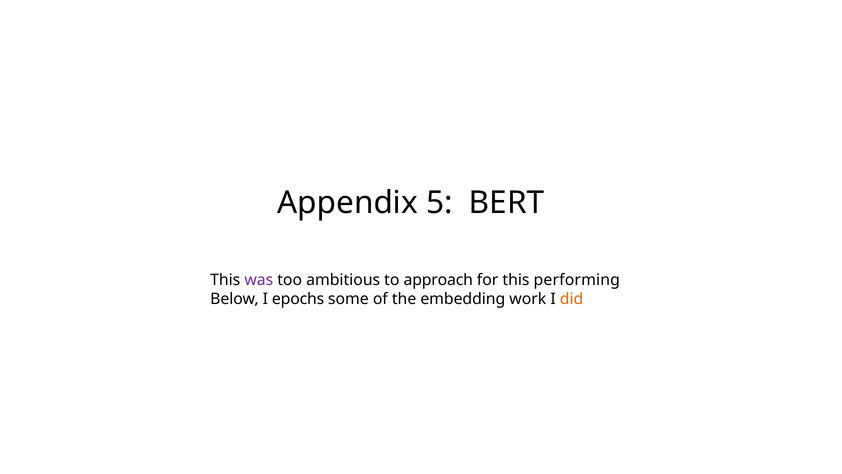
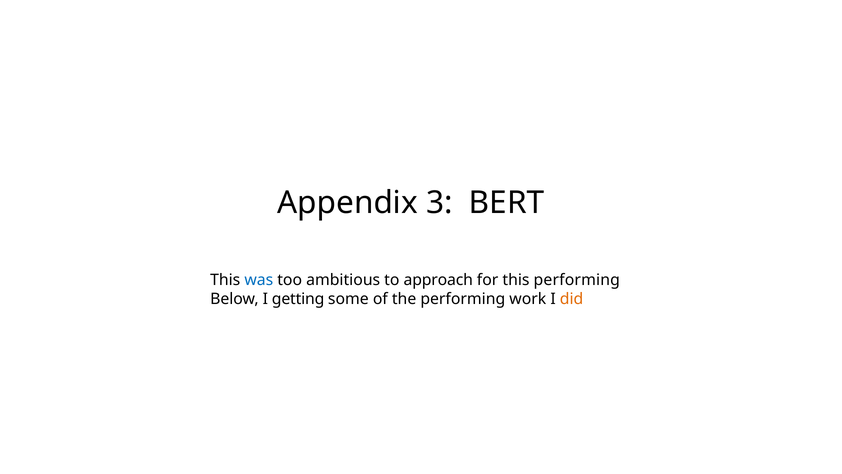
5: 5 -> 3 (439, 203)
was colour: purple -> blue (259, 280)
epochs: epochs -> getting (298, 299)
the embedding: embedding -> performing (463, 299)
